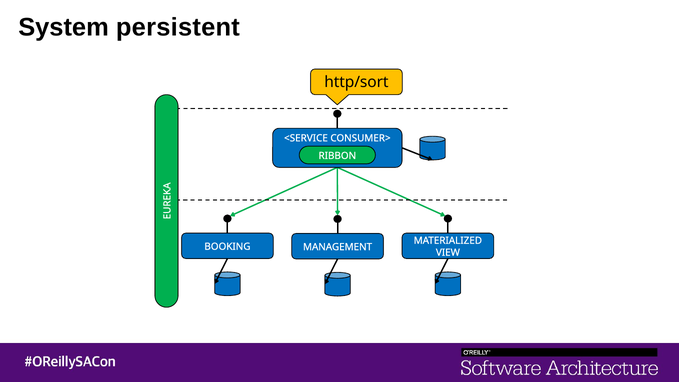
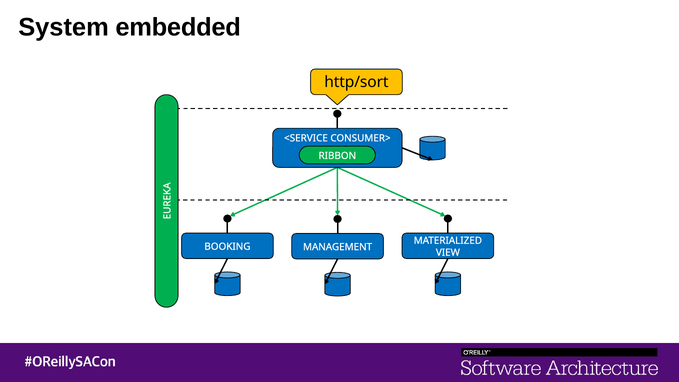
persistent: persistent -> embedded (178, 27)
